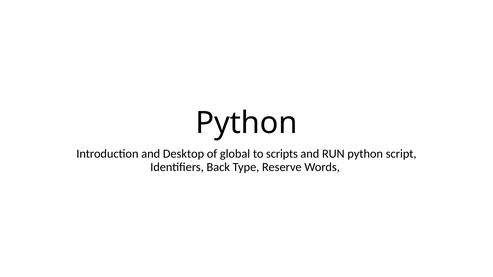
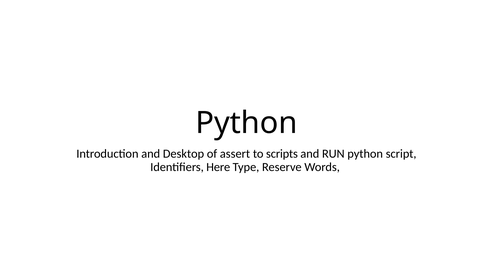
global: global -> assert (235, 154)
Back: Back -> Here (218, 167)
